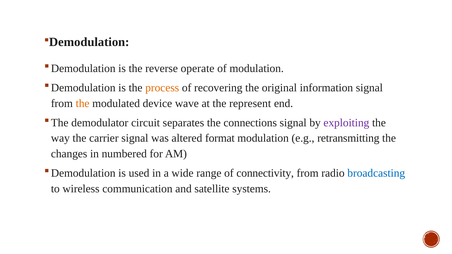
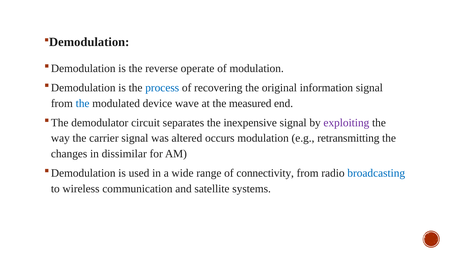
process colour: orange -> blue (162, 88)
the colour: orange -> blue (83, 103)
represent: represent -> measured (250, 103)
connections: connections -> inexpensive (250, 123)
format: format -> occurs (220, 138)
numbered: numbered -> dissimilar (124, 154)
